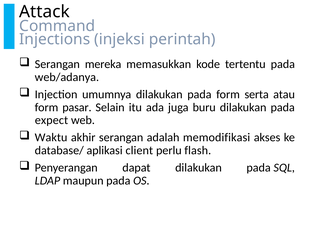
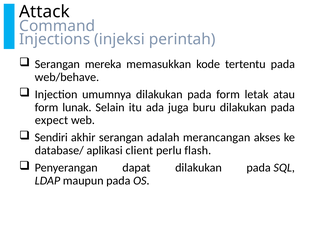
web/adanya: web/adanya -> web/behave (67, 77)
serta: serta -> letak (257, 95)
pasar: pasar -> lunak (77, 108)
Waktu: Waktu -> Sendiri (51, 138)
memodifikasi: memodifikasi -> merancangan (217, 138)
